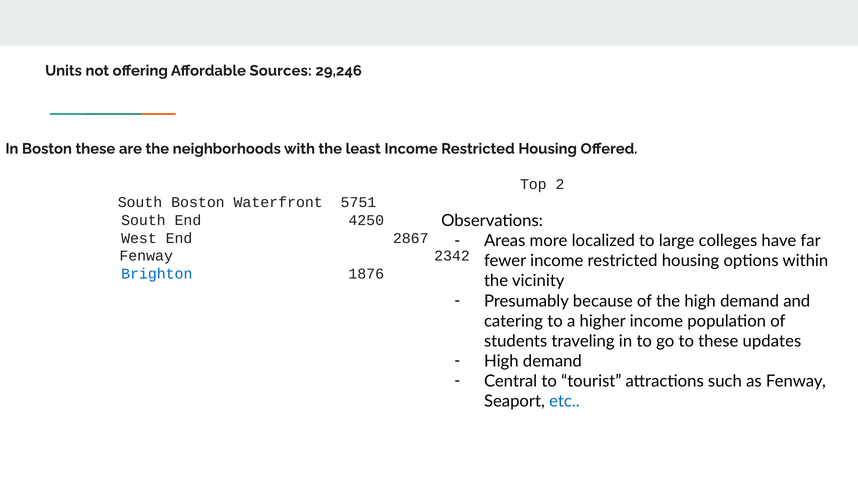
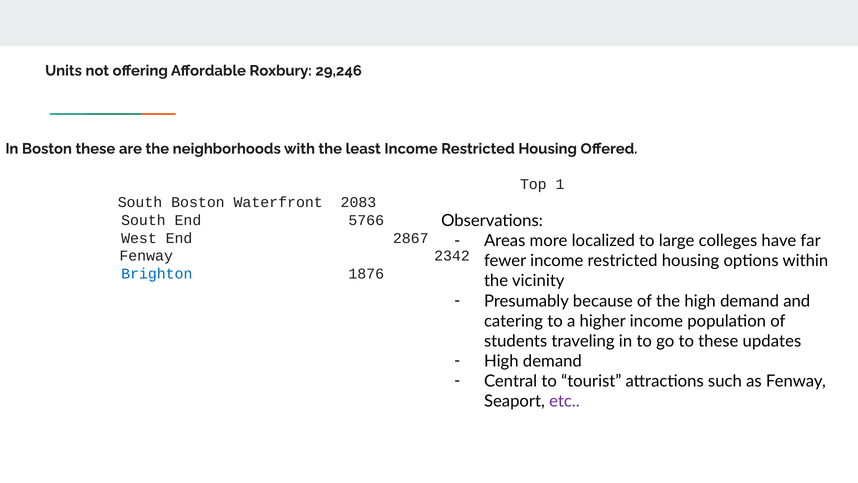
Sources: Sources -> Roxbury (281, 71)
2: 2 -> 1 (560, 184)
5751: 5751 -> 2083 (358, 202)
4250: 4250 -> 5766 (366, 220)
etc colour: blue -> purple (564, 401)
